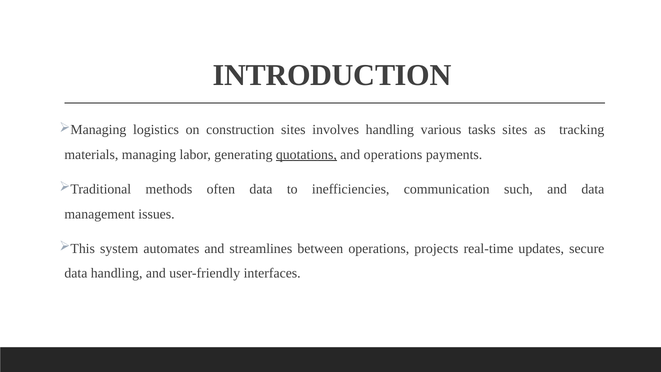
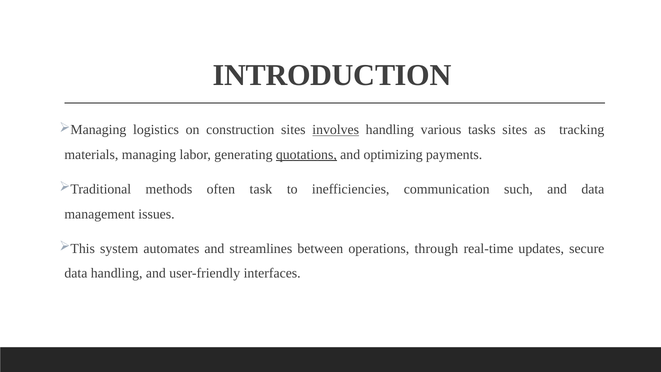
involves underline: none -> present (336, 130)
and operations: operations -> optimizing (393, 155)
often data: data -> task (261, 189)
projects: projects -> through (436, 248)
